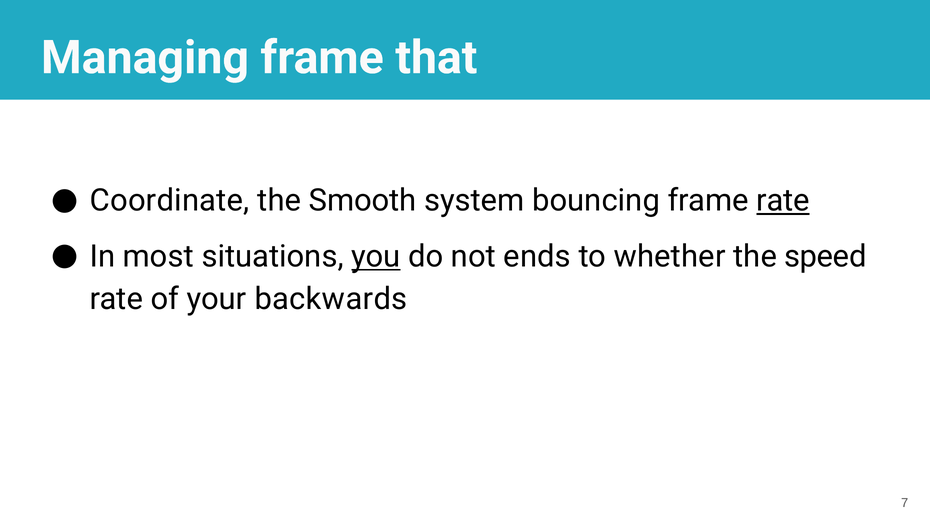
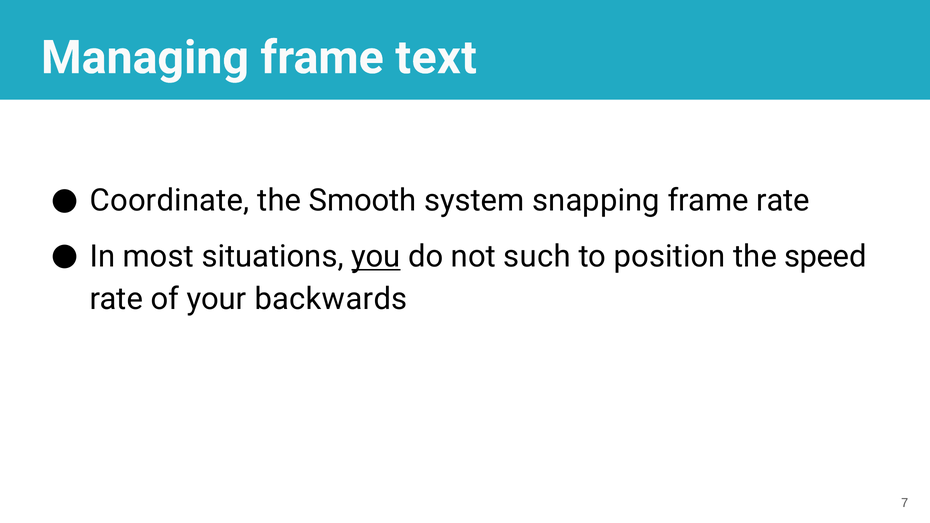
that: that -> text (436, 58)
bouncing: bouncing -> snapping (596, 201)
rate underline: present -> none (783, 201)
ends: ends -> such (537, 256)
whether: whether -> position (670, 256)
